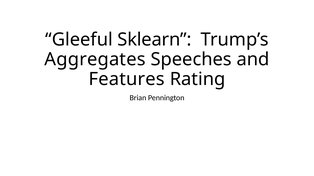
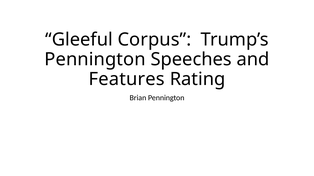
Sklearn: Sklearn -> Corpus (154, 40)
Aggregates: Aggregates -> Pennington (95, 60)
